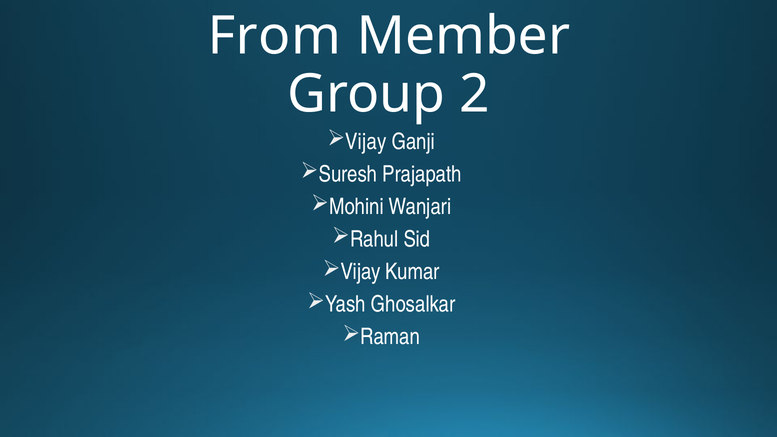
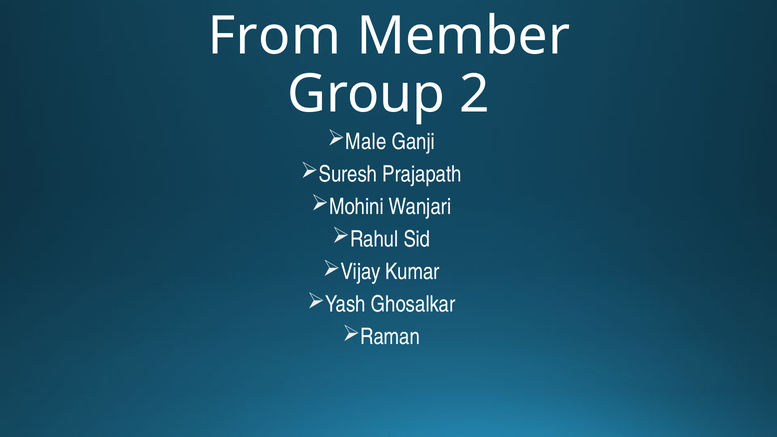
Vijay: Vijay -> Male (366, 142)
